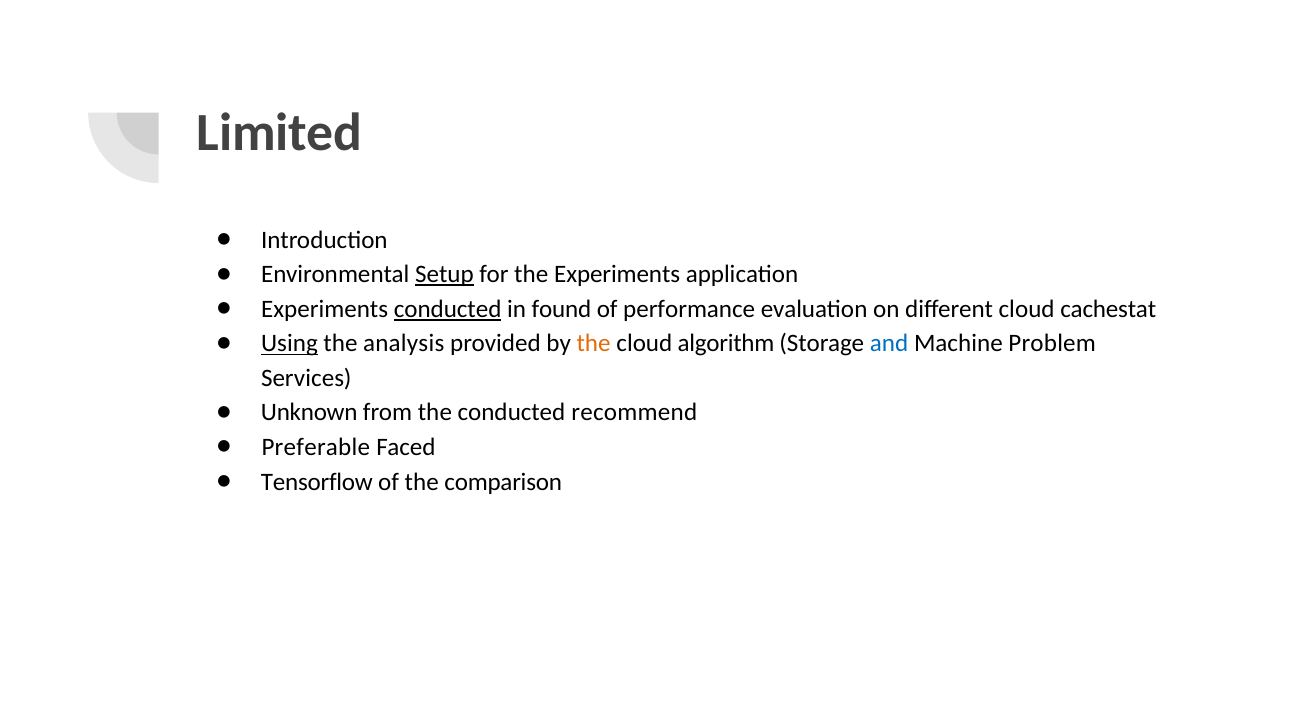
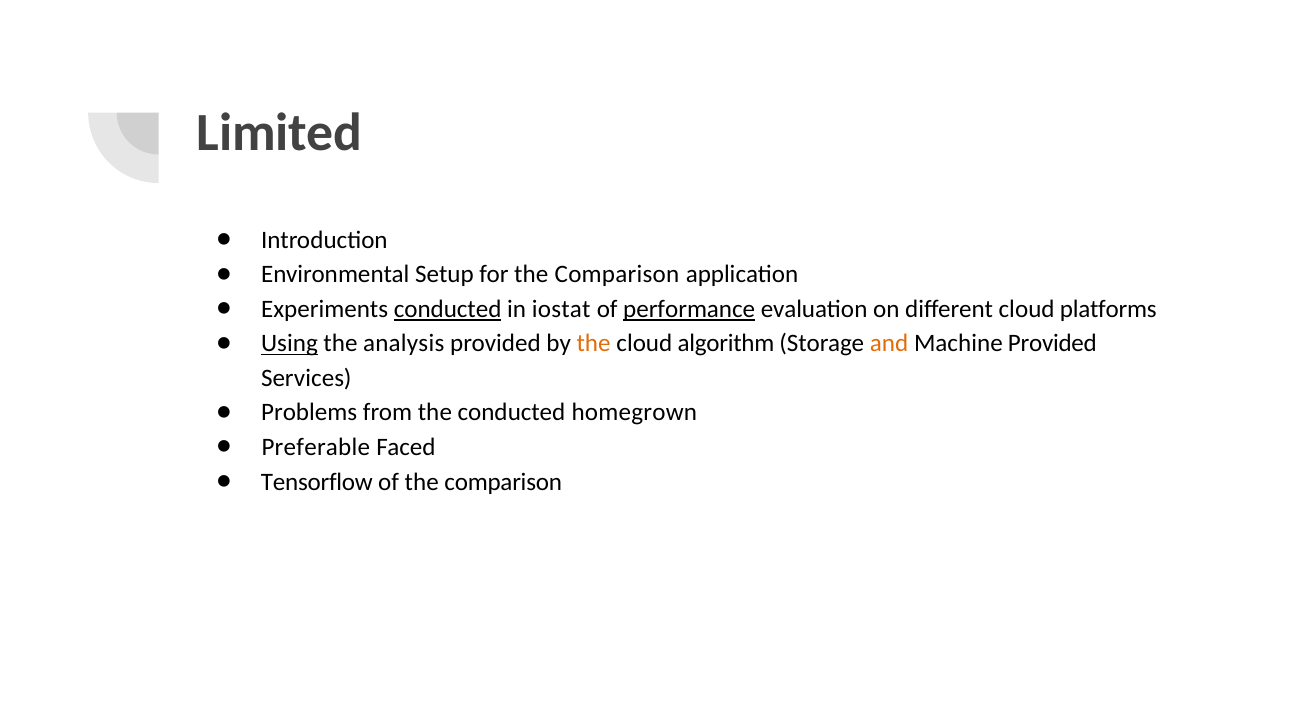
Setup underline: present -> none (444, 274)
for the Experiments: Experiments -> Comparison (617, 274)
found: found -> iostat (561, 309)
performance underline: none -> present (689, 309)
cachestat: cachestat -> platforms (1108, 309)
and colour: blue -> orange (889, 344)
Machine Problem: Problem -> Provided (1052, 344)
Unknown: Unknown -> Problems (309, 413)
recommend: recommend -> homegrown (634, 413)
